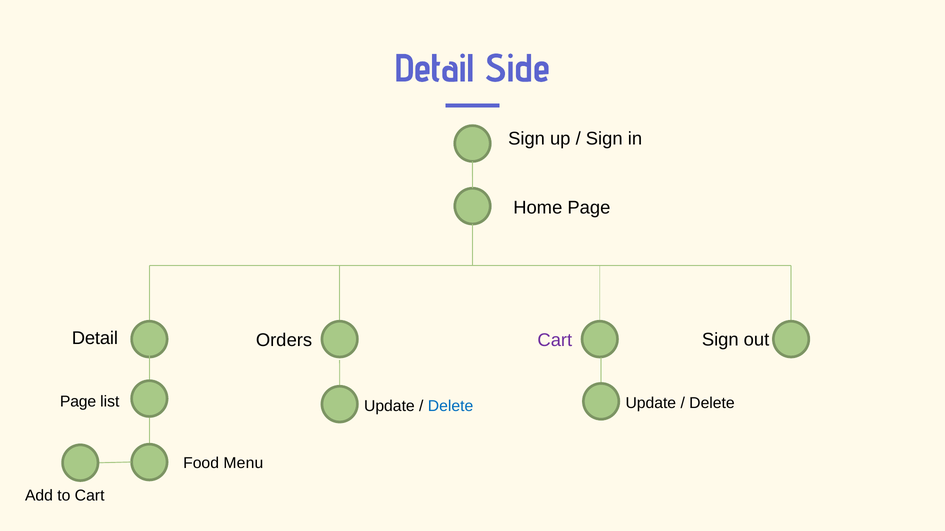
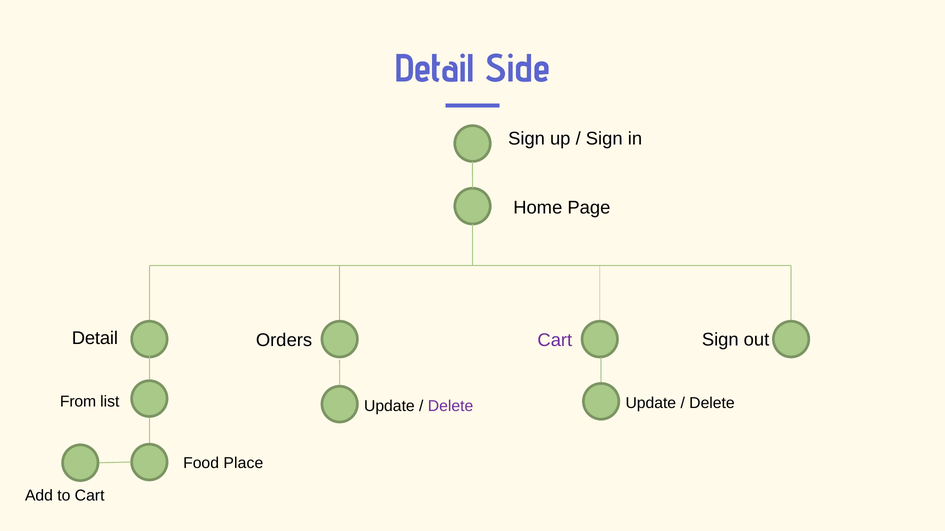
Page: Page -> From (78, 402)
Delete colour: blue -> purple (451, 406)
Menu: Menu -> Place (243, 463)
